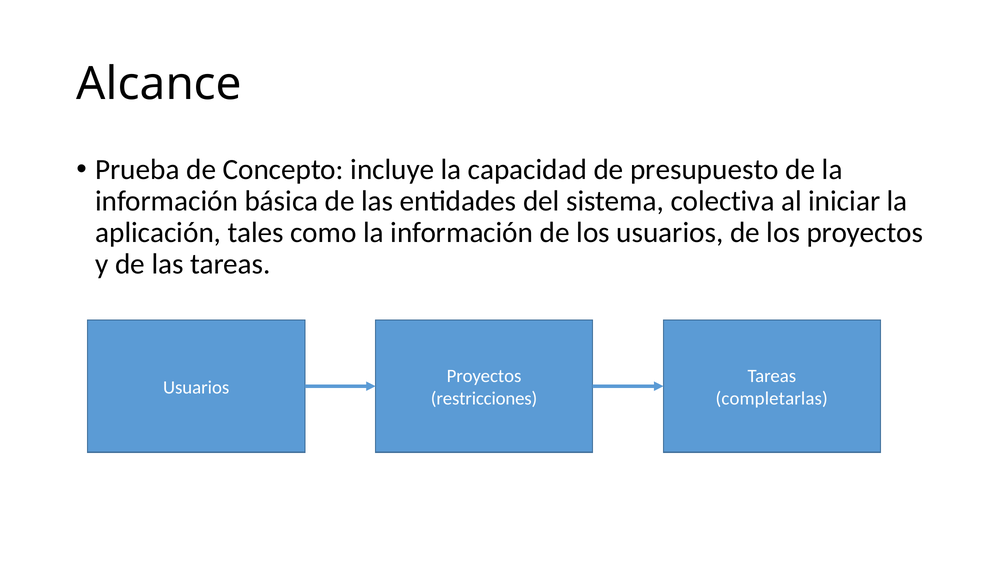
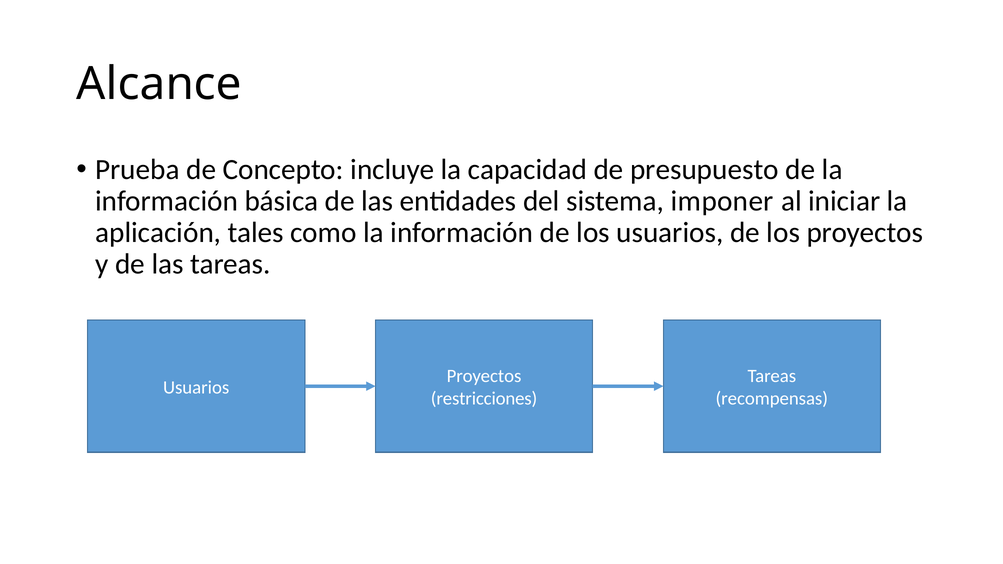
colectiva: colectiva -> imponer (722, 201)
completarlas: completarlas -> recompensas (772, 399)
